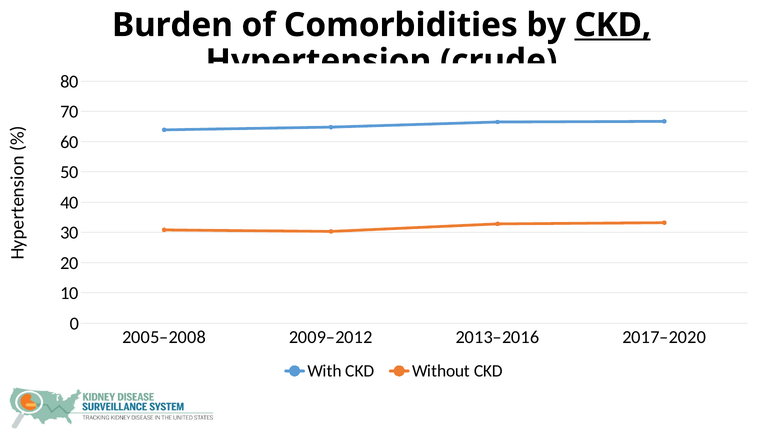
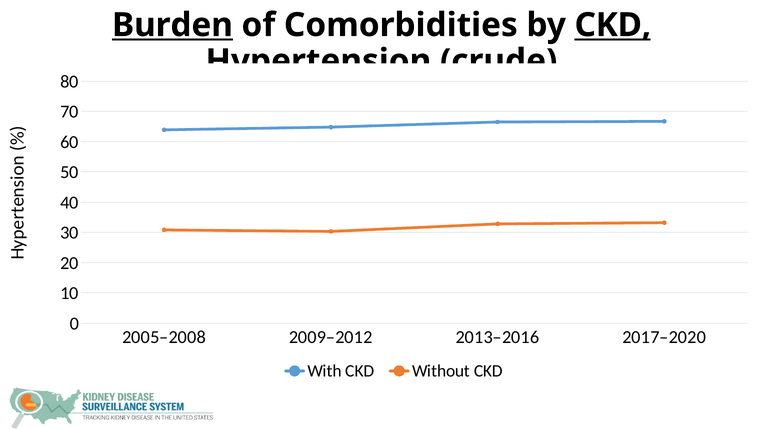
Burden underline: none -> present (172, 25)
